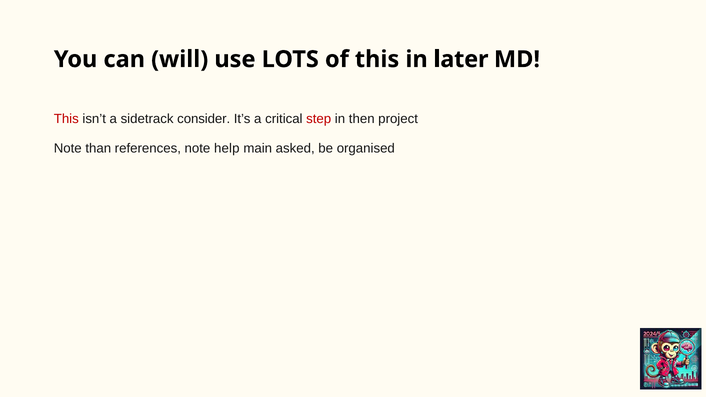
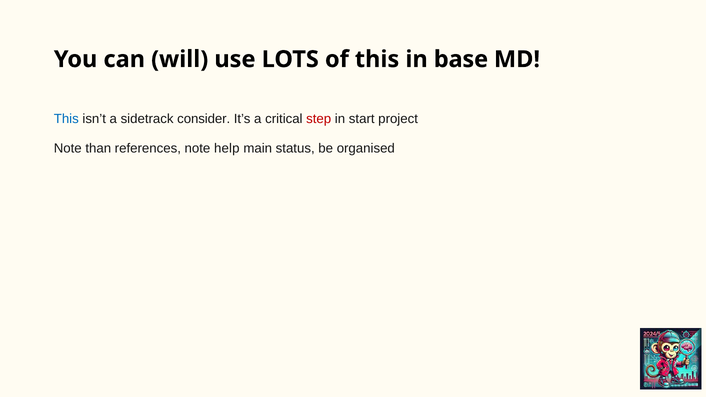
later: later -> base (461, 59)
This colour: red -> blue (66, 119)
then: then -> start (362, 119)
asked: asked -> status (295, 148)
